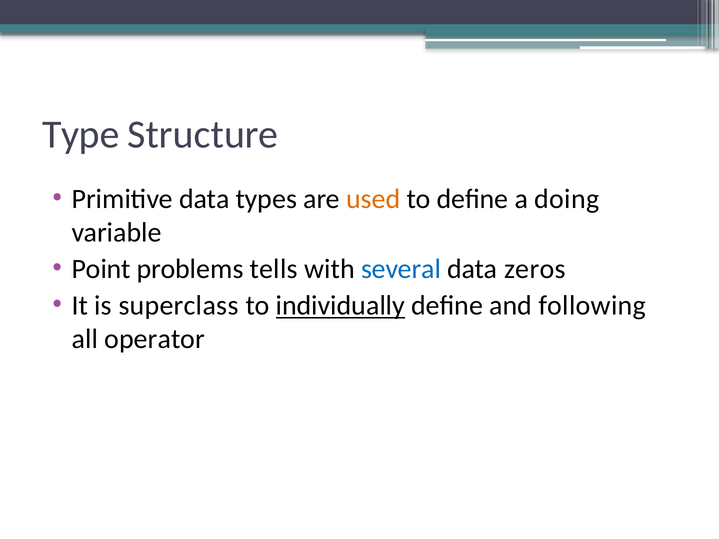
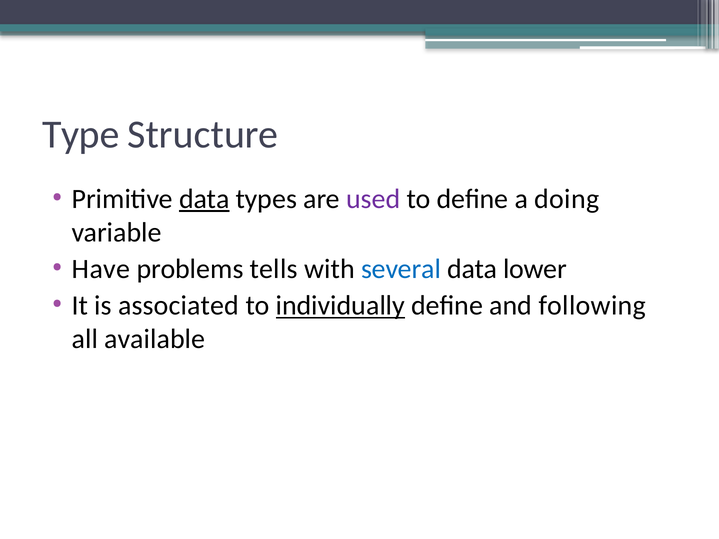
data underline: none -> present (204, 199)
used colour: orange -> purple (373, 199)
Point: Point -> Have (101, 269)
zeros: zeros -> lower (535, 269)
superclass: superclass -> associated (179, 306)
operator: operator -> available (155, 339)
